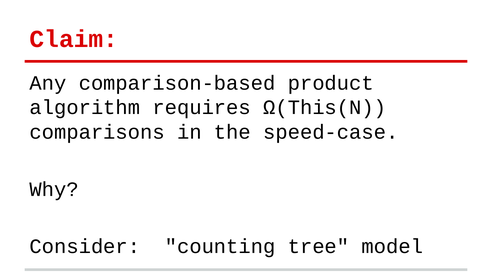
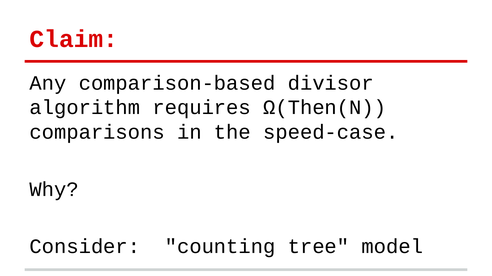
product: product -> divisor (331, 83)
Ω(This(N: Ω(This(N -> Ω(Then(N (325, 108)
